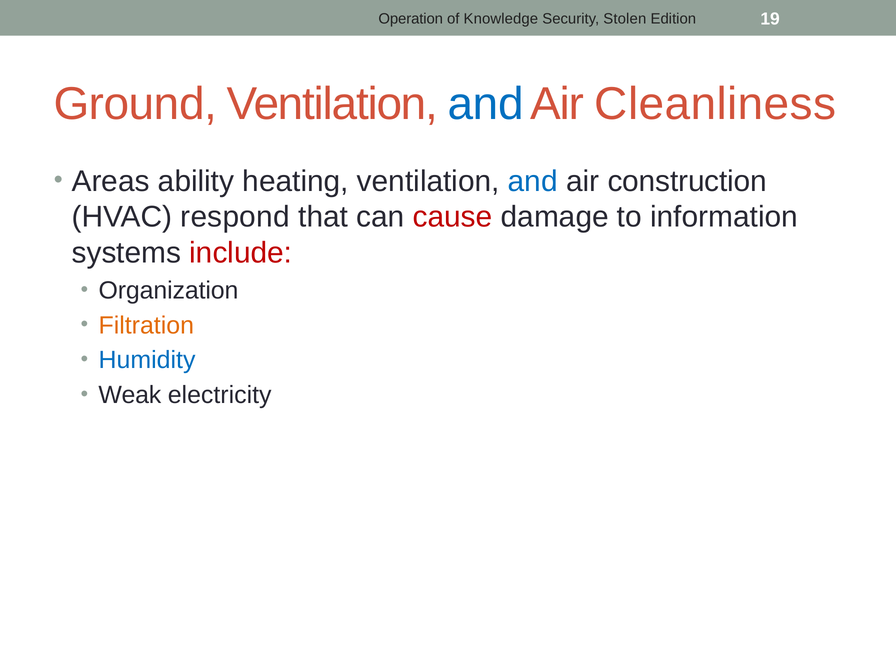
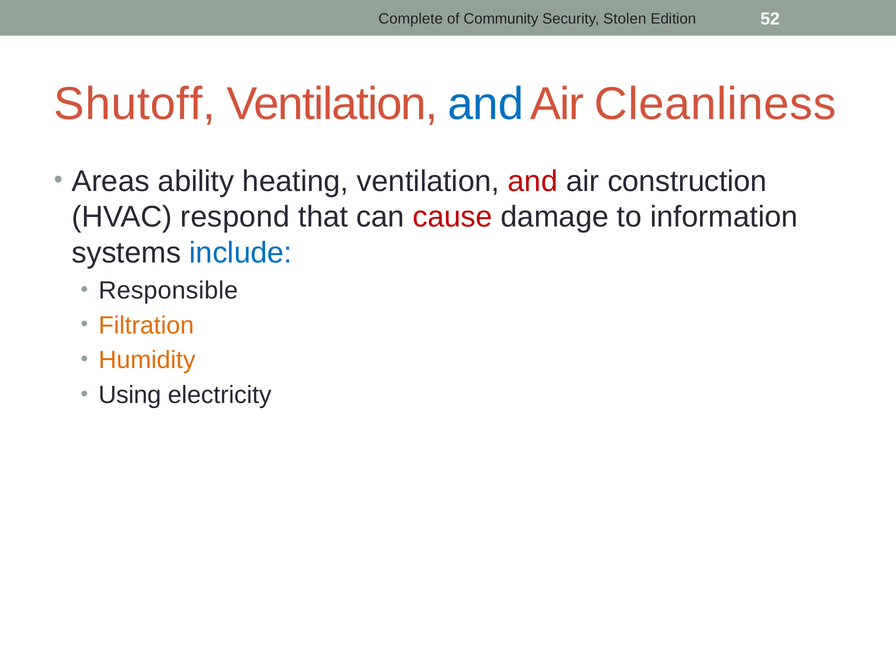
Operation: Operation -> Complete (411, 19)
Knowledge: Knowledge -> Community (501, 19)
19: 19 -> 52 (770, 19)
Ground: Ground -> Shutoff (135, 104)
and colour: blue -> red (533, 181)
include colour: red -> blue (241, 253)
Organization: Organization -> Responsible (168, 290)
Humidity colour: blue -> orange (147, 360)
Weak: Weak -> Using (130, 395)
